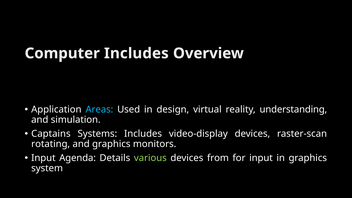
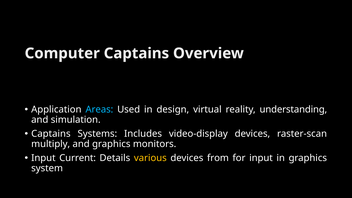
Computer Includes: Includes -> Captains (136, 53)
rotating: rotating -> multiply (51, 144)
Agenda: Agenda -> Current (78, 158)
various colour: light green -> yellow (150, 158)
